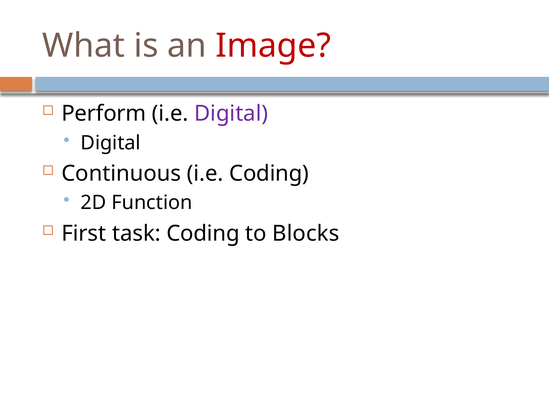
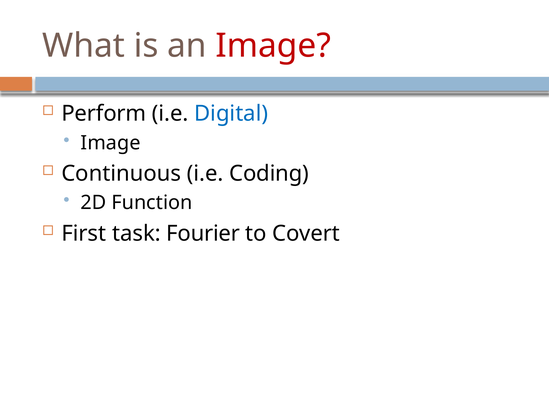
Digital colour: purple -> blue (231, 114)
Digital: Digital -> Image (111, 143)
task Coding: Coding -> Fourier (203, 233)
Blocks: Blocks -> Covert (306, 233)
